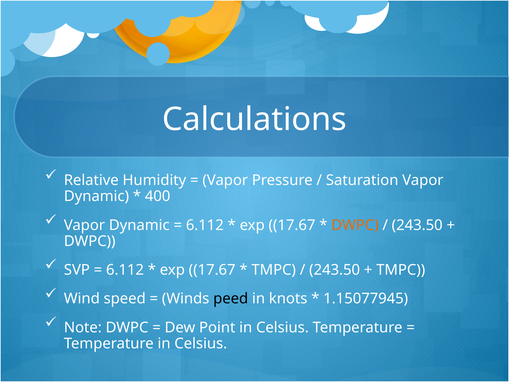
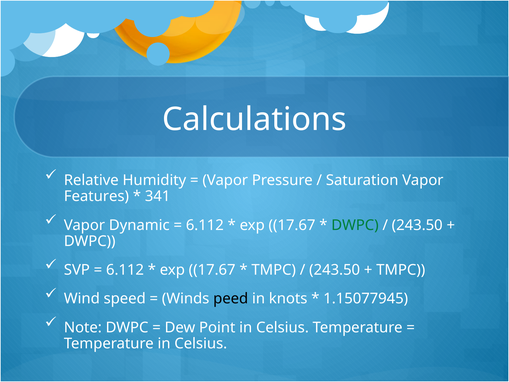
Dynamic: Dynamic -> Features (96, 196)
400: 400 -> 341 (158, 196)
DWPC colour: orange -> green (355, 225)
